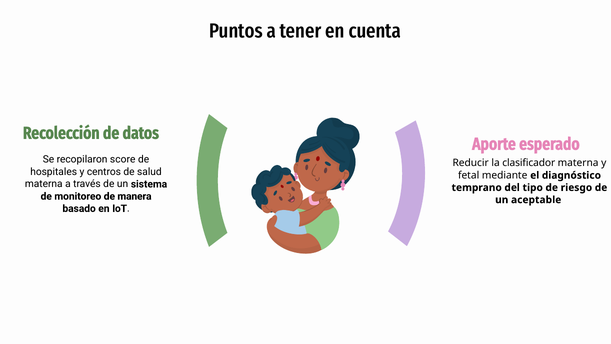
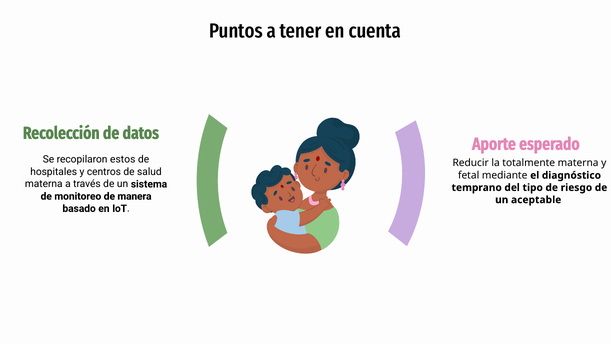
score: score -> estos (123, 159)
clasificador: clasificador -> totalmente (529, 163)
